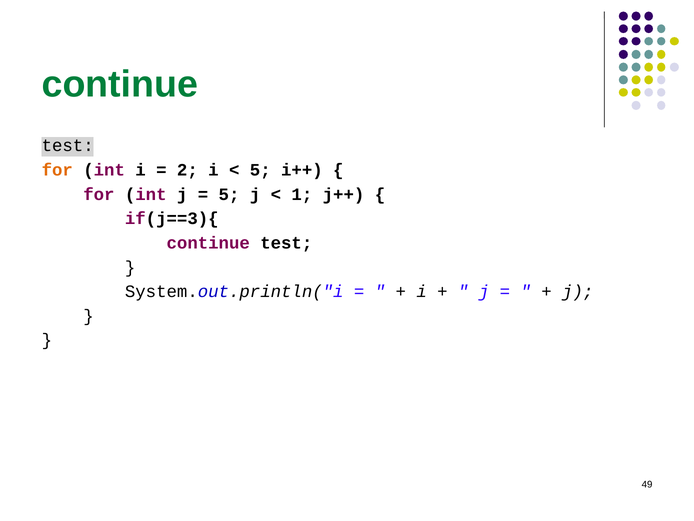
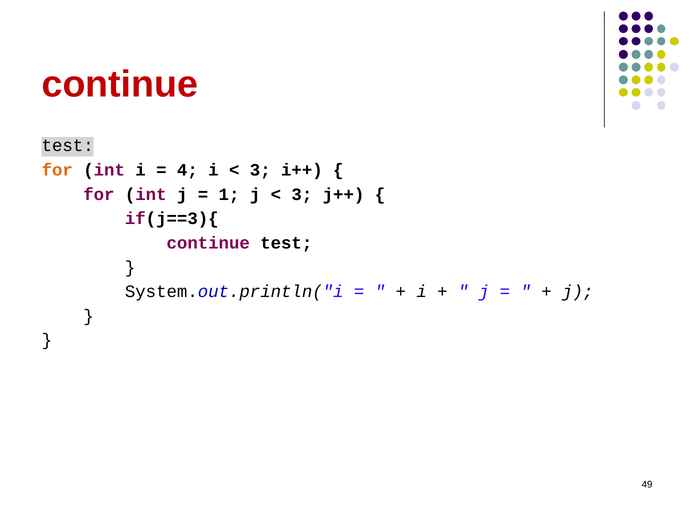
continue colour: green -> red (120, 84)
2: 2 -> 4 (187, 170)
5: 5 -> 3 (260, 170)
5: 5 -> 1 (229, 194)
1: 1 -> 3 (302, 194)
